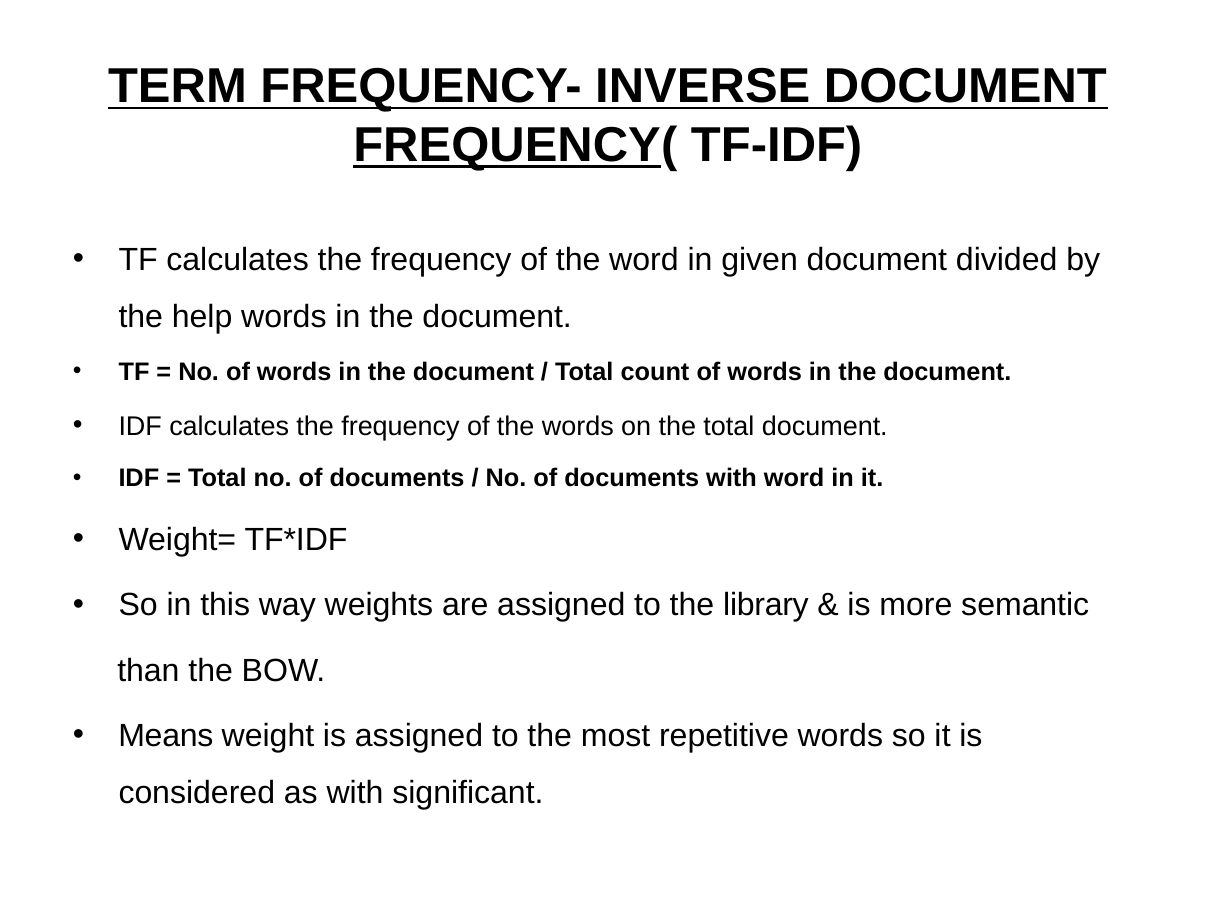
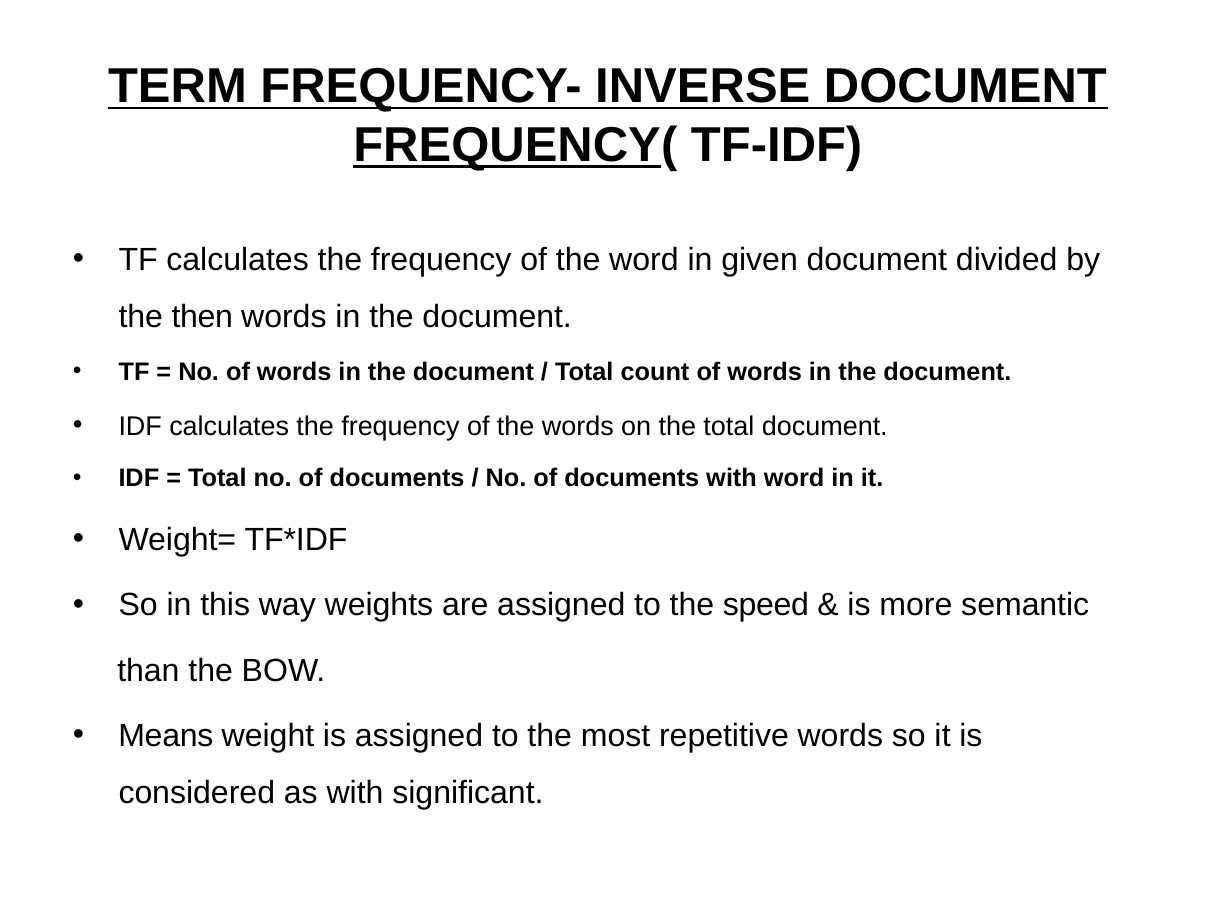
help: help -> then (202, 317)
library: library -> speed (766, 605)
